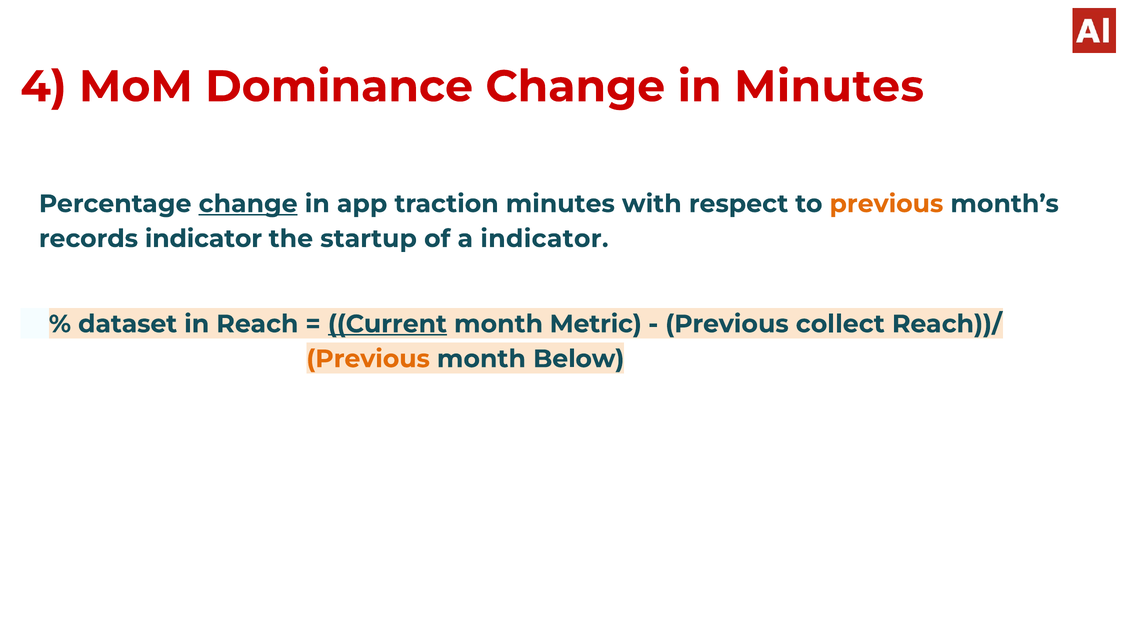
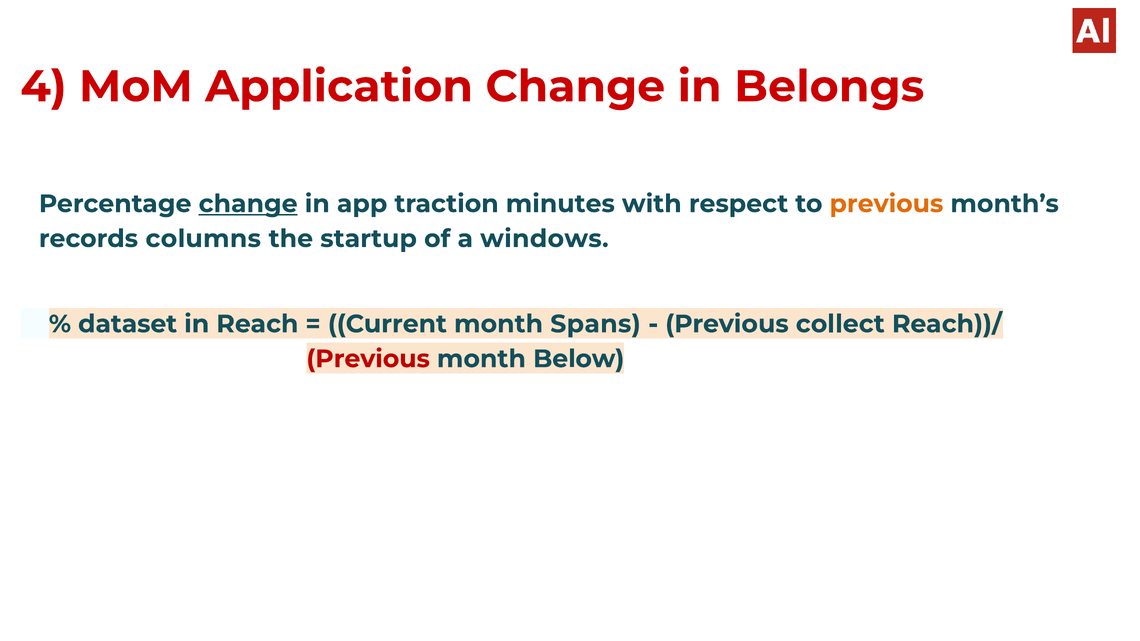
Dominance: Dominance -> Application (339, 87)
in Minutes: Minutes -> Belongs (829, 87)
records indicator: indicator -> columns (203, 239)
a indicator: indicator -> windows (544, 239)
Current underline: present -> none (387, 324)
Metric: Metric -> Spans (595, 324)
Previous colour: orange -> red (368, 359)
